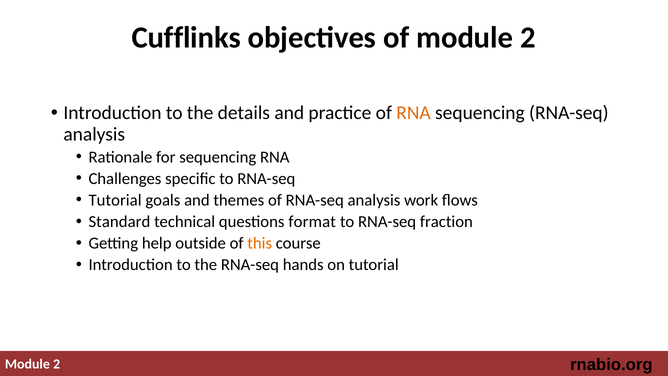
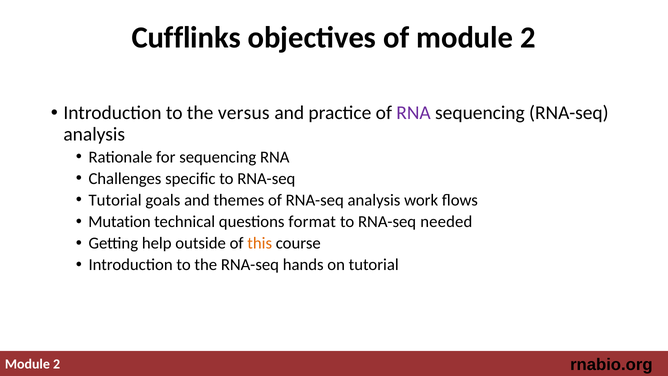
details: details -> versus (244, 113)
RNA colour: orange -> purple (414, 113)
Standard: Standard -> Mutation (120, 222)
fraction: fraction -> needed (446, 222)
